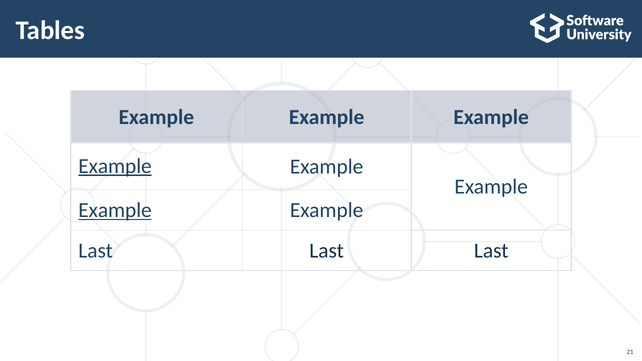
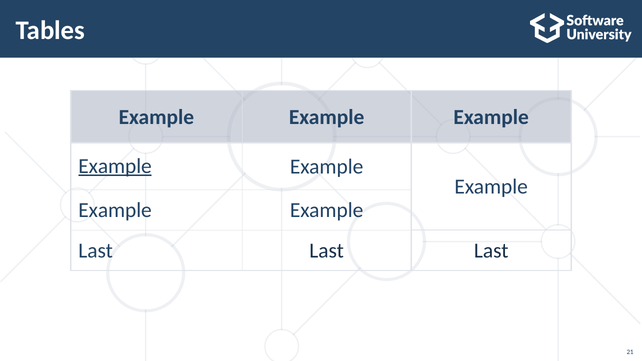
Example underline: present -> none (115, 210)
